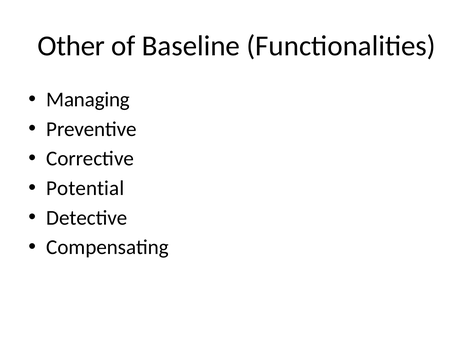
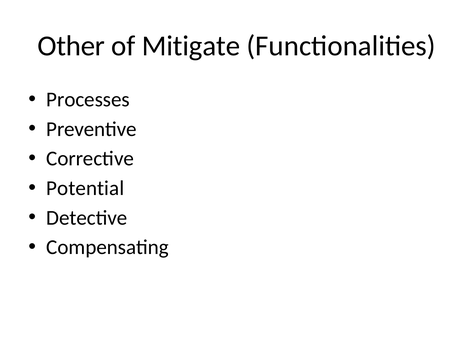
Baseline: Baseline -> Mitigate (191, 46)
Managing: Managing -> Processes (88, 99)
